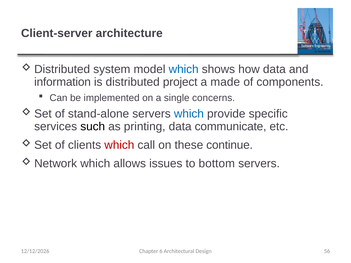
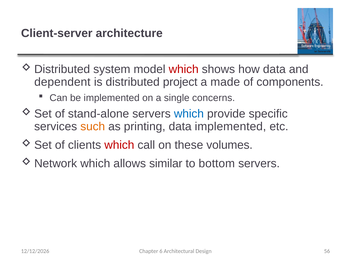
which colour: blue -> red (184, 69)
information: information -> dependent (62, 82)
such colour: black -> orange (93, 127)
data communicate: communicate -> implemented (230, 127)
continue: continue -> volumes (230, 145)
issues: issues -> similar (166, 164)
